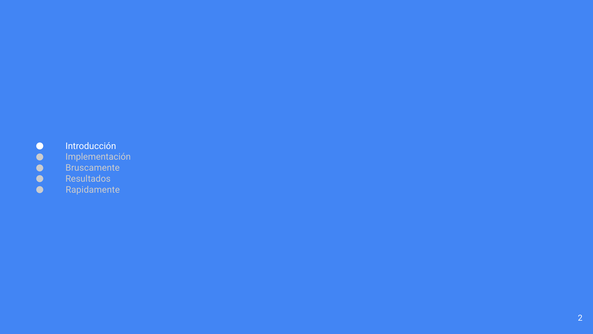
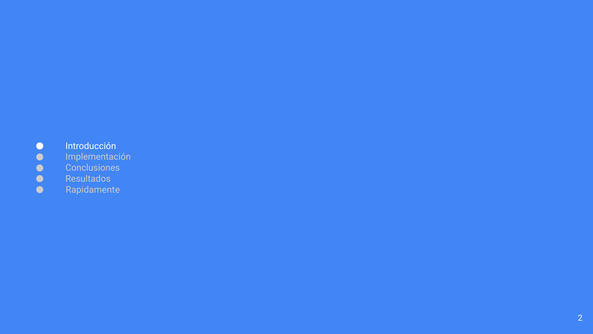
Bruscamente: Bruscamente -> Conclusiones (93, 168)
